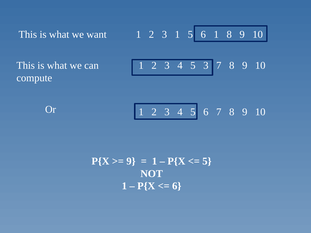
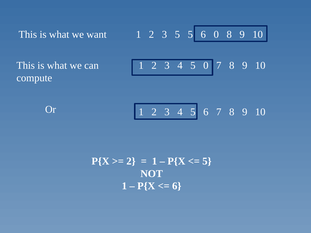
3 1: 1 -> 5 (177, 34)
6 1: 1 -> 0 (216, 34)
5 3: 3 -> 0 (206, 65)
9: 9 -> 2 (131, 161)
